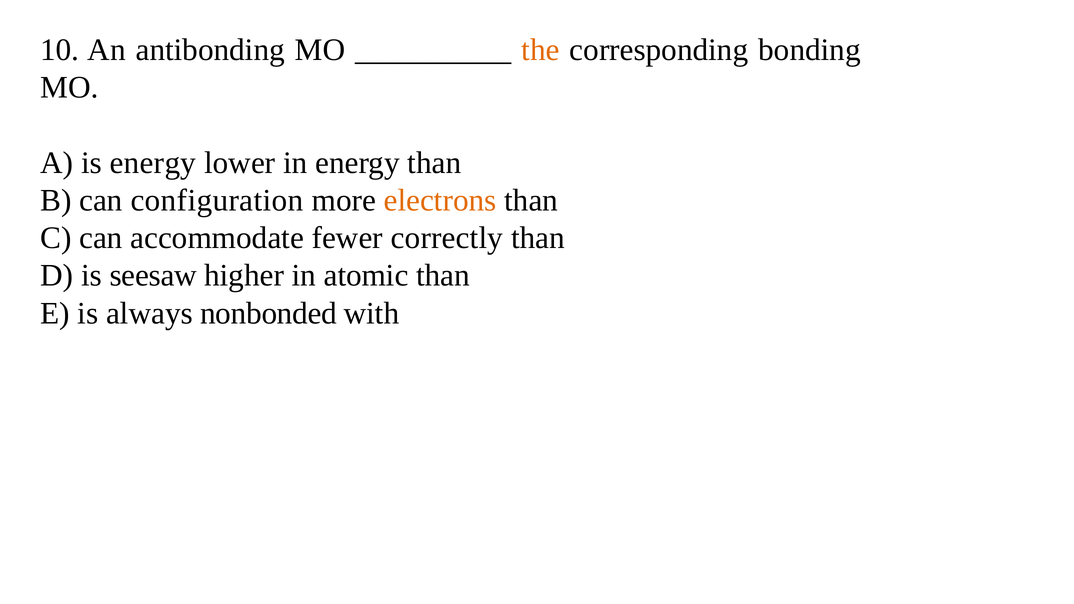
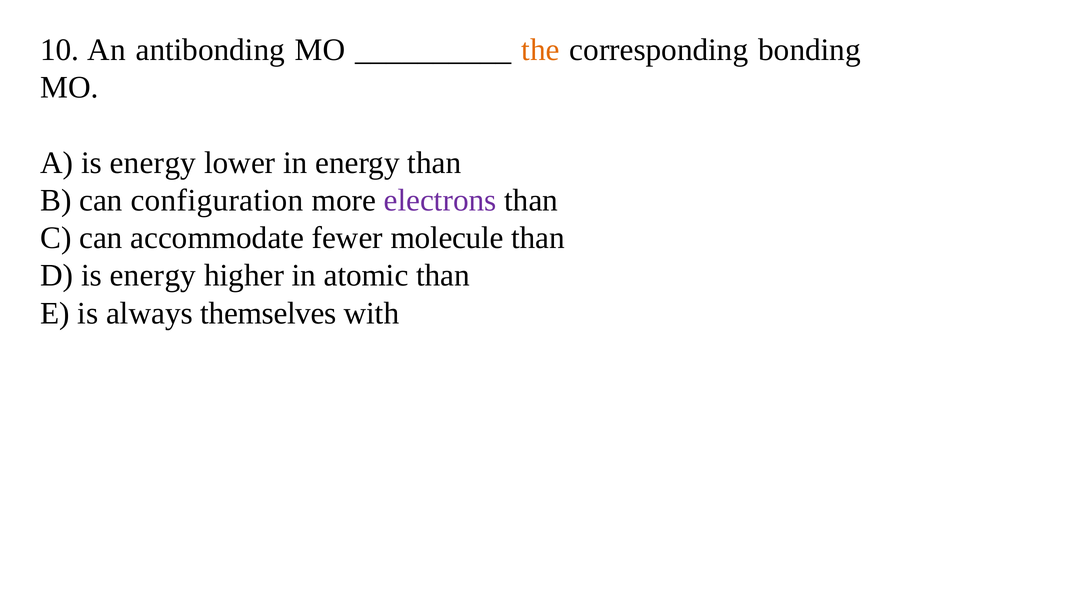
electrons colour: orange -> purple (440, 200)
correctly: correctly -> molecule (447, 238)
D is seesaw: seesaw -> energy (153, 276)
nonbonded: nonbonded -> themselves (268, 313)
